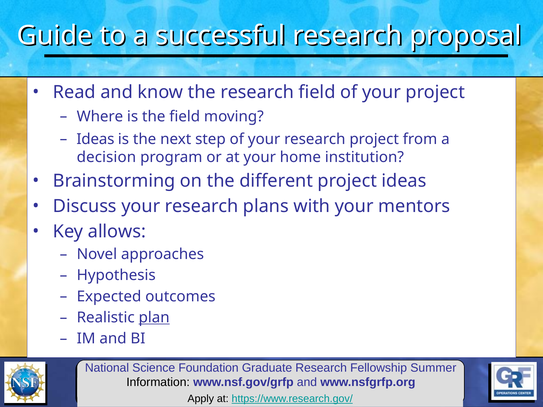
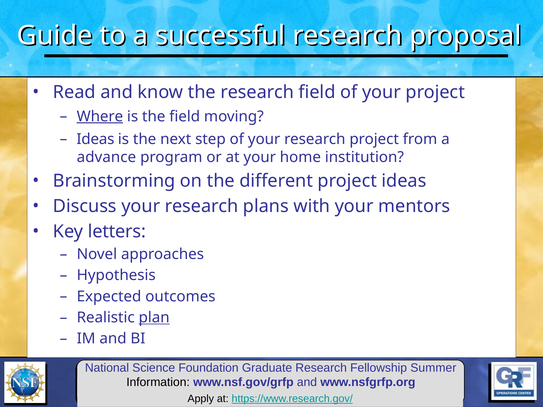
Where underline: none -> present (100, 117)
decision: decision -> advance (106, 157)
allows: allows -> letters (117, 232)
